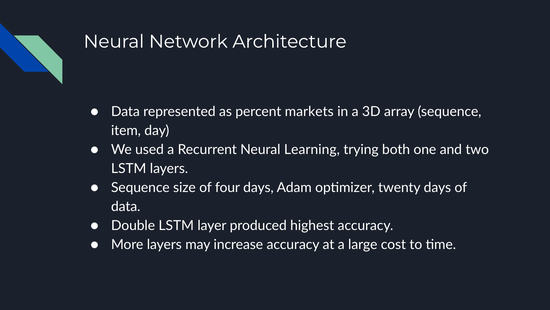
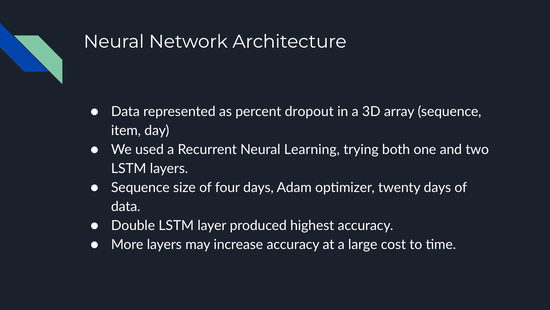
markets: markets -> dropout (309, 111)
